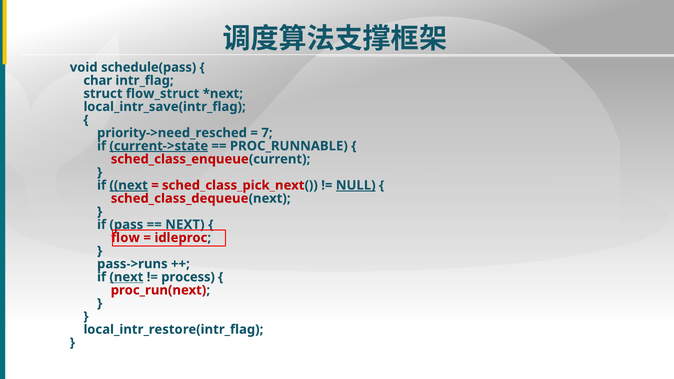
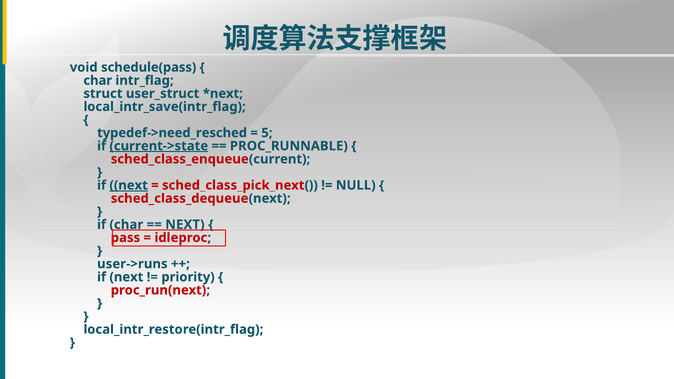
flow_struct: flow_struct -> user_struct (163, 94)
priority->need_resched: priority->need_resched -> typedef->need_resched (172, 133)
7: 7 -> 5 (267, 133)
NULL underline: present -> none (356, 185)
if pass: pass -> char (126, 225)
flow: flow -> pass (125, 238)
pass->runs: pass->runs -> user->runs (132, 264)
next underline: present -> none (126, 277)
process: process -> priority (188, 277)
